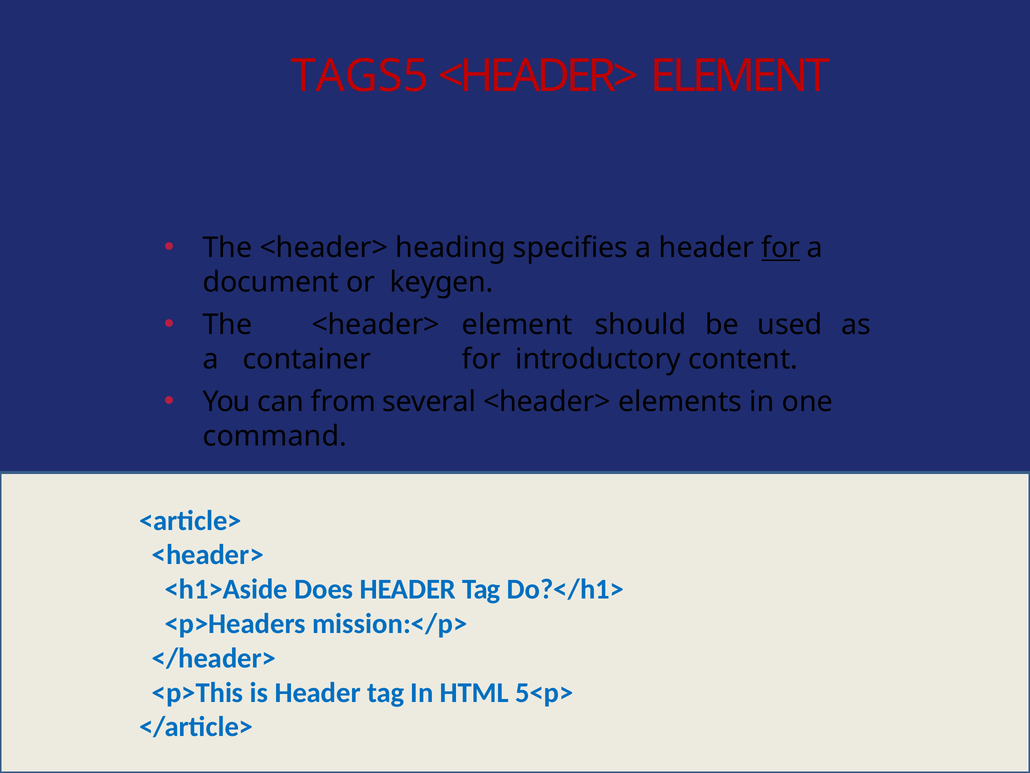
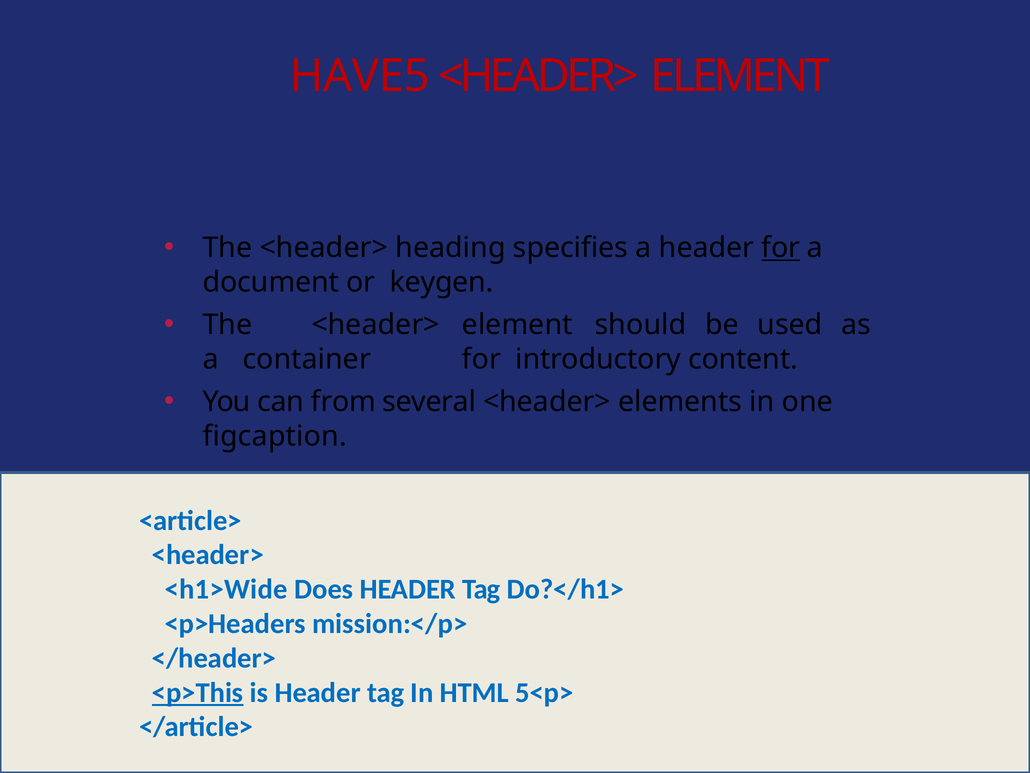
TAGS5: TAGS5 -> HAVE5 (360, 76)
command: command -> figcaption (275, 436)
<h1>Aside: <h1>Aside -> <h1>Wide (226, 589)
<p>This underline: none -> present (198, 692)
